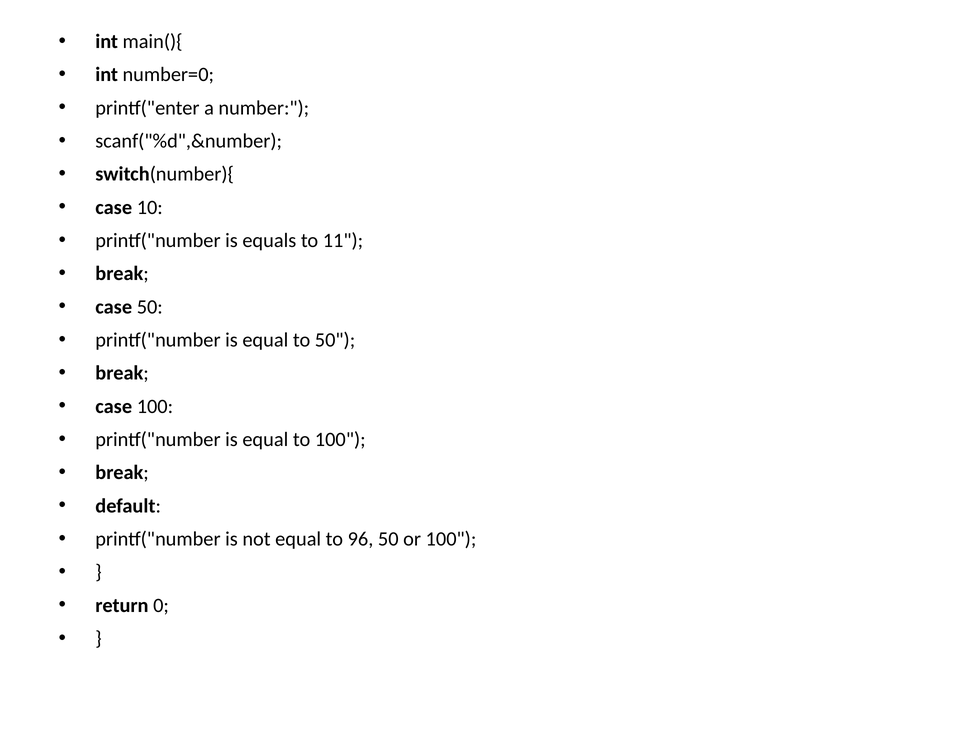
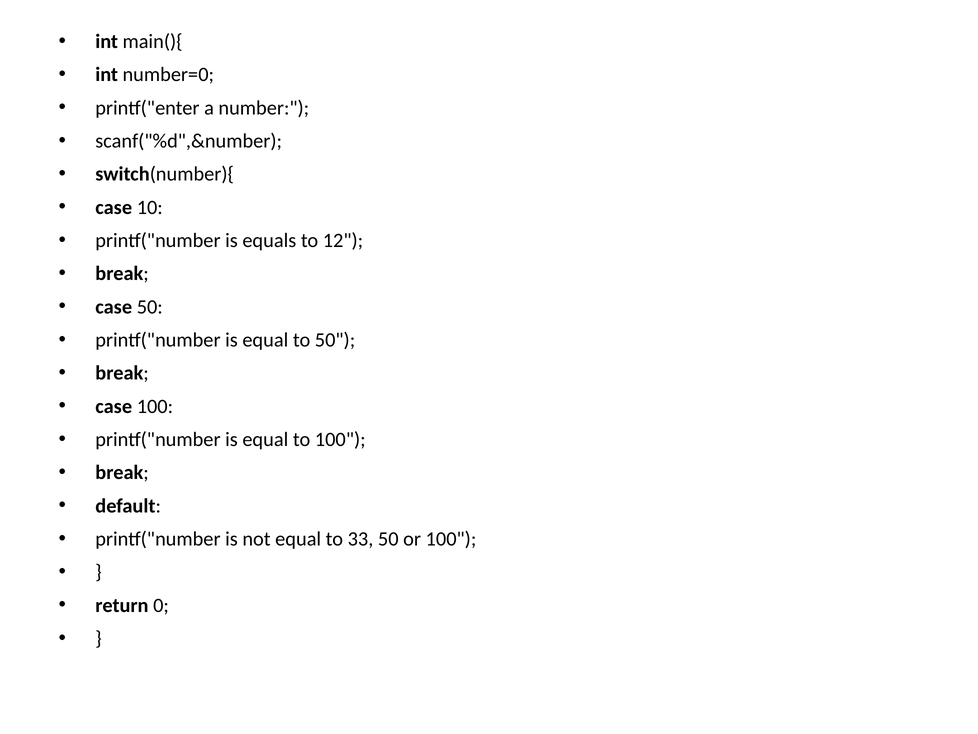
11: 11 -> 12 (343, 240)
96: 96 -> 33 (361, 539)
